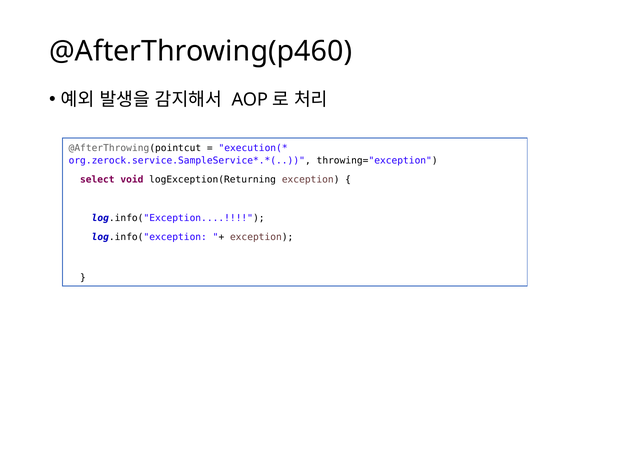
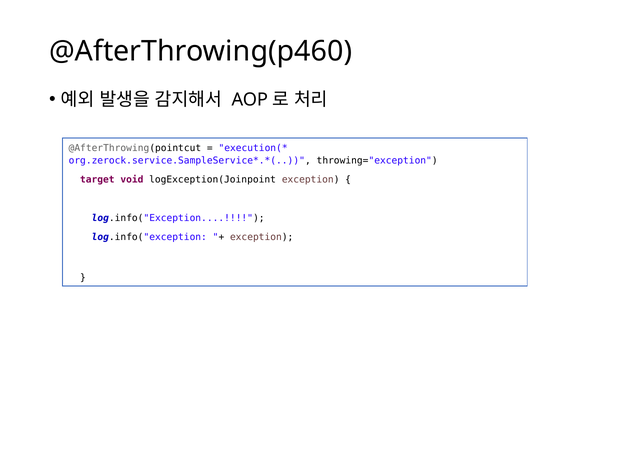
select: select -> target (97, 180)
logException(Returning: logException(Returning -> logException(Joinpoint (213, 180)
